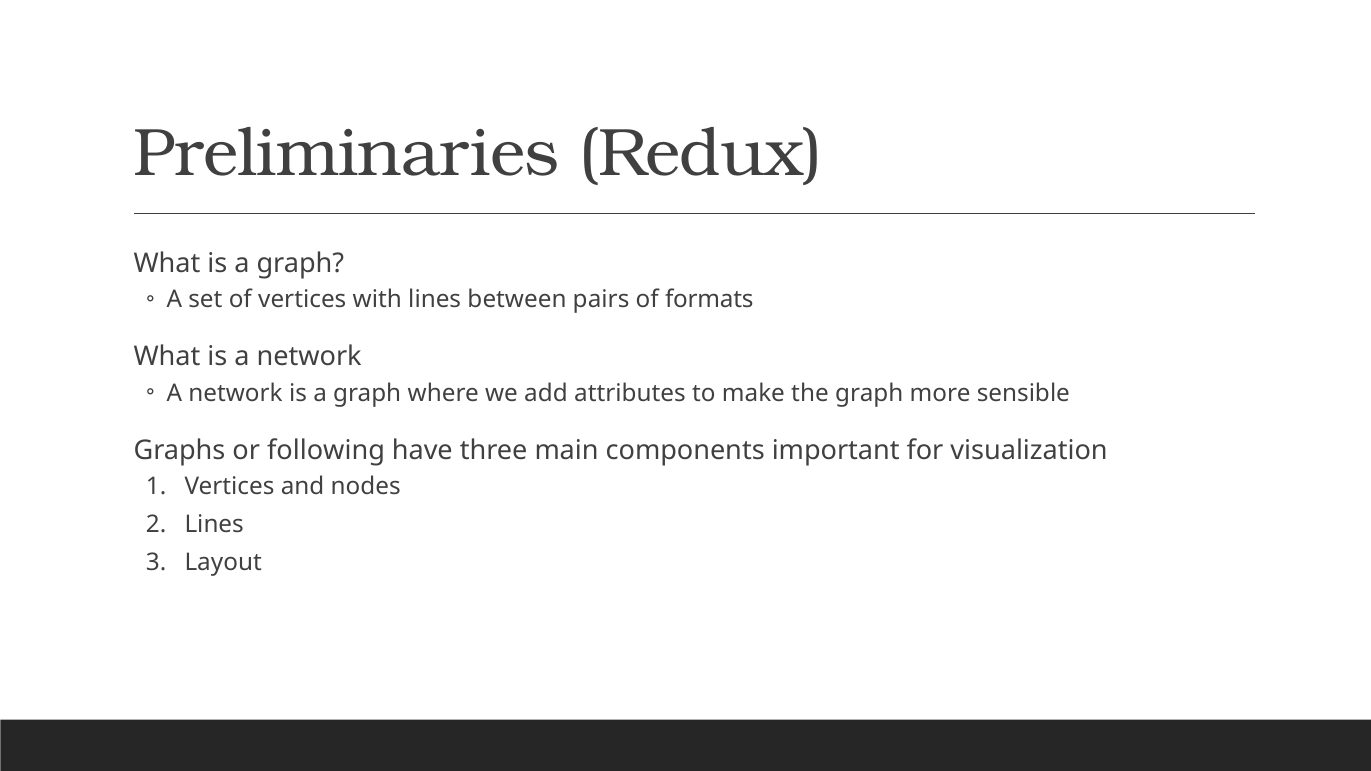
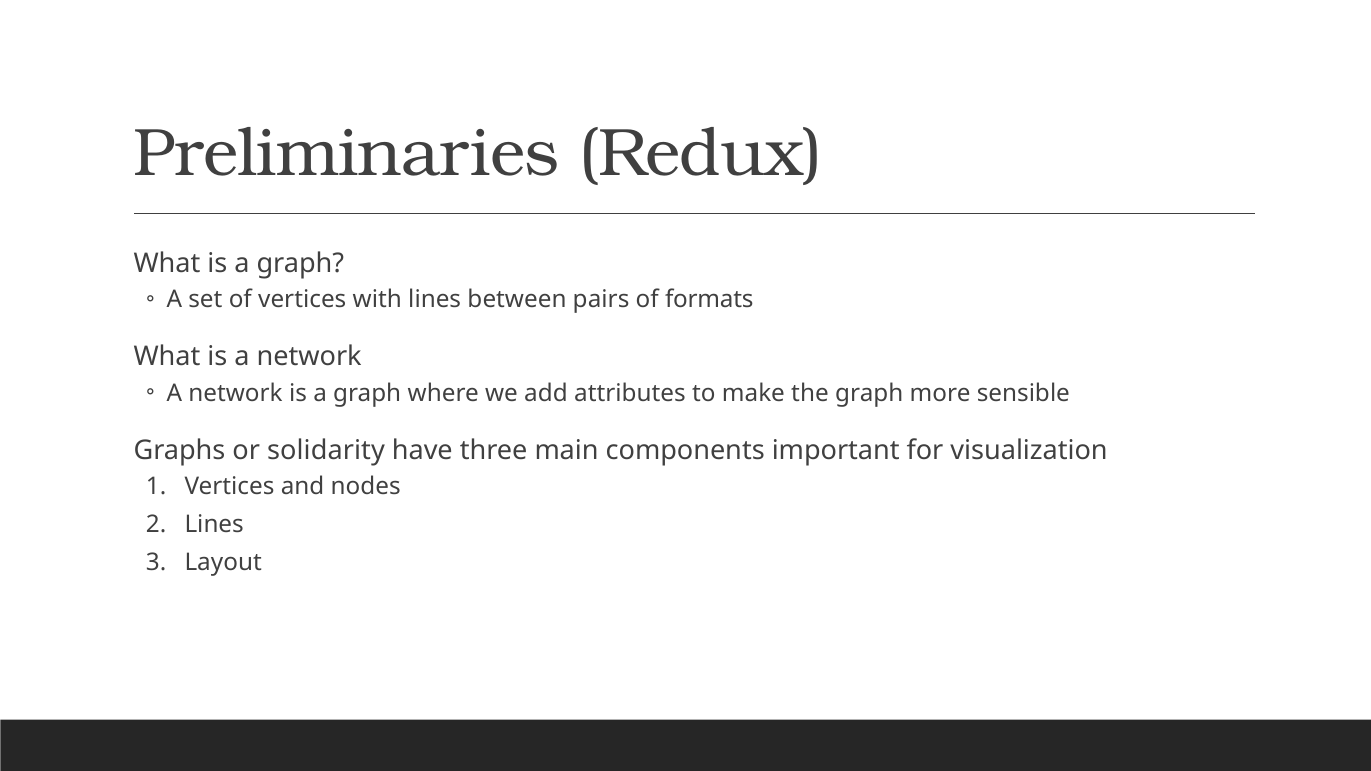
following: following -> solidarity (326, 451)
